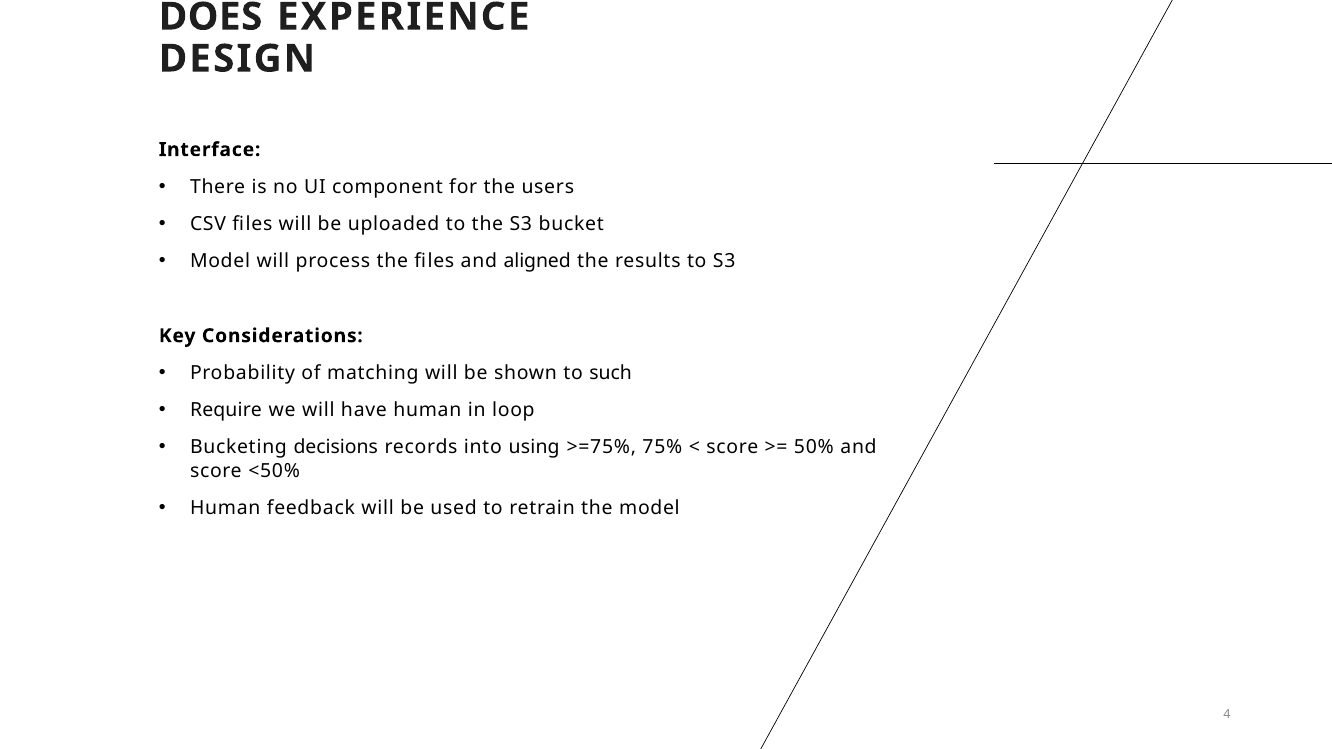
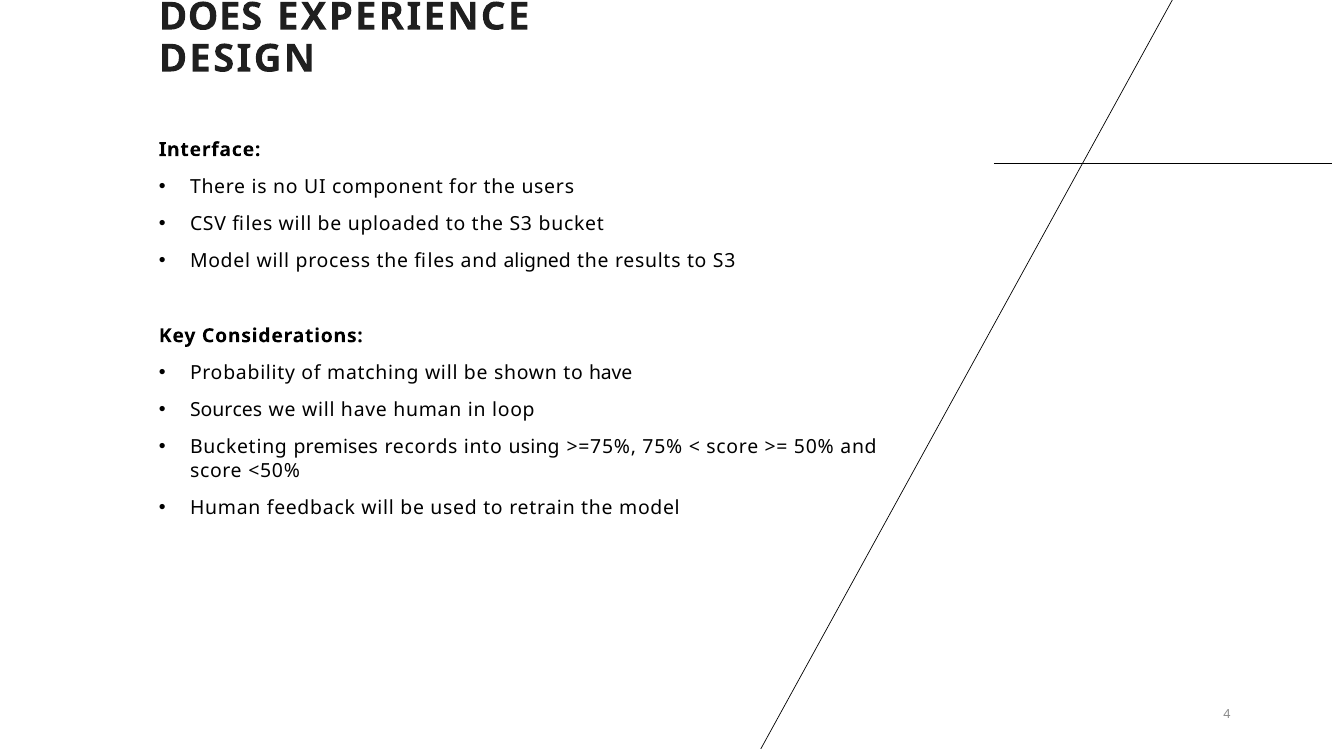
to such: such -> have (611, 373)
Require: Require -> Sources (226, 410)
decisions: decisions -> premises (336, 448)
